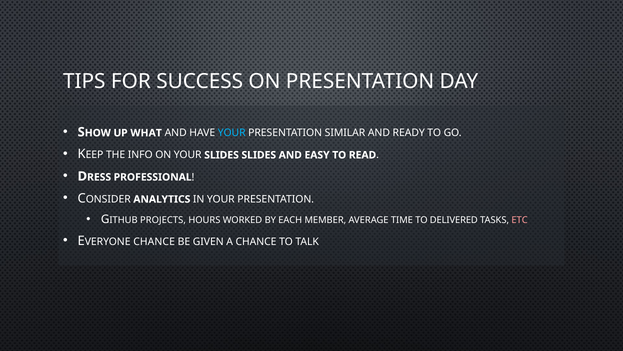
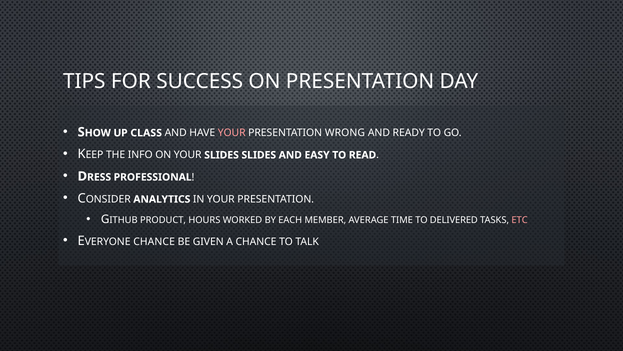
WHAT: WHAT -> CLASS (146, 133)
YOUR colour: light blue -> pink (232, 133)
SIMILAR: SIMILAR -> WRONG (345, 133)
PROJECTS: PROJECTS -> PRODUCT (163, 220)
